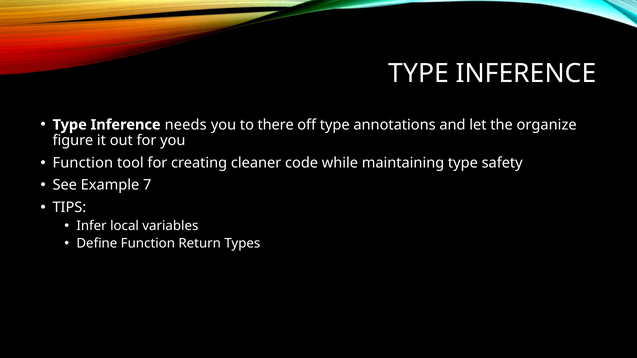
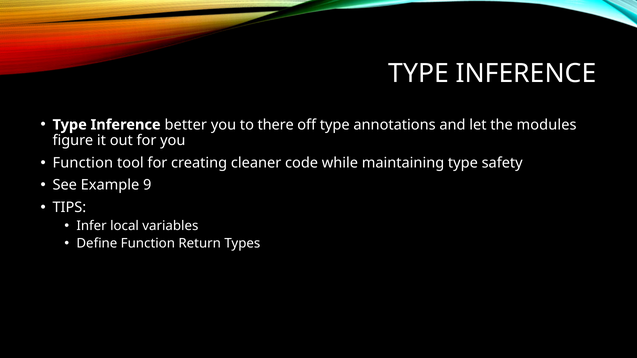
needs: needs -> better (186, 125)
organize: organize -> modules (547, 125)
7: 7 -> 9 (147, 185)
